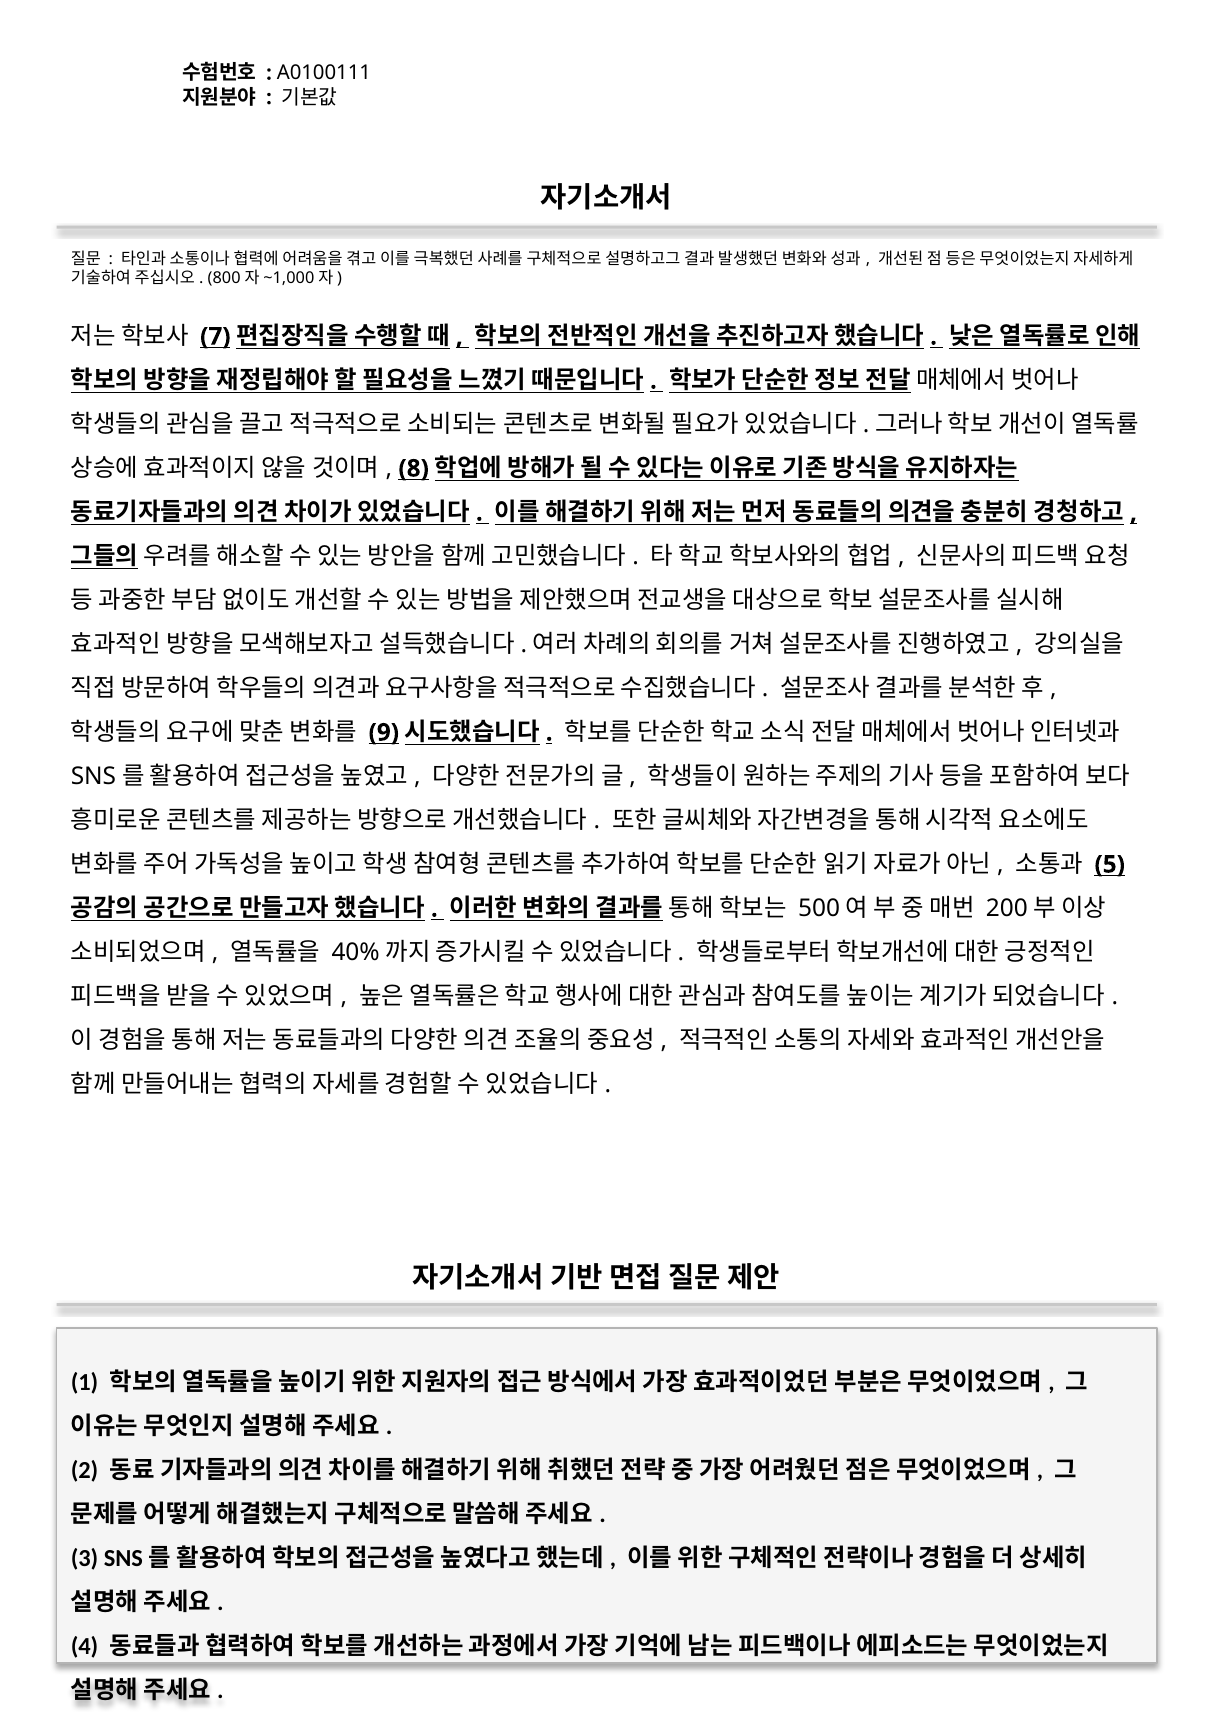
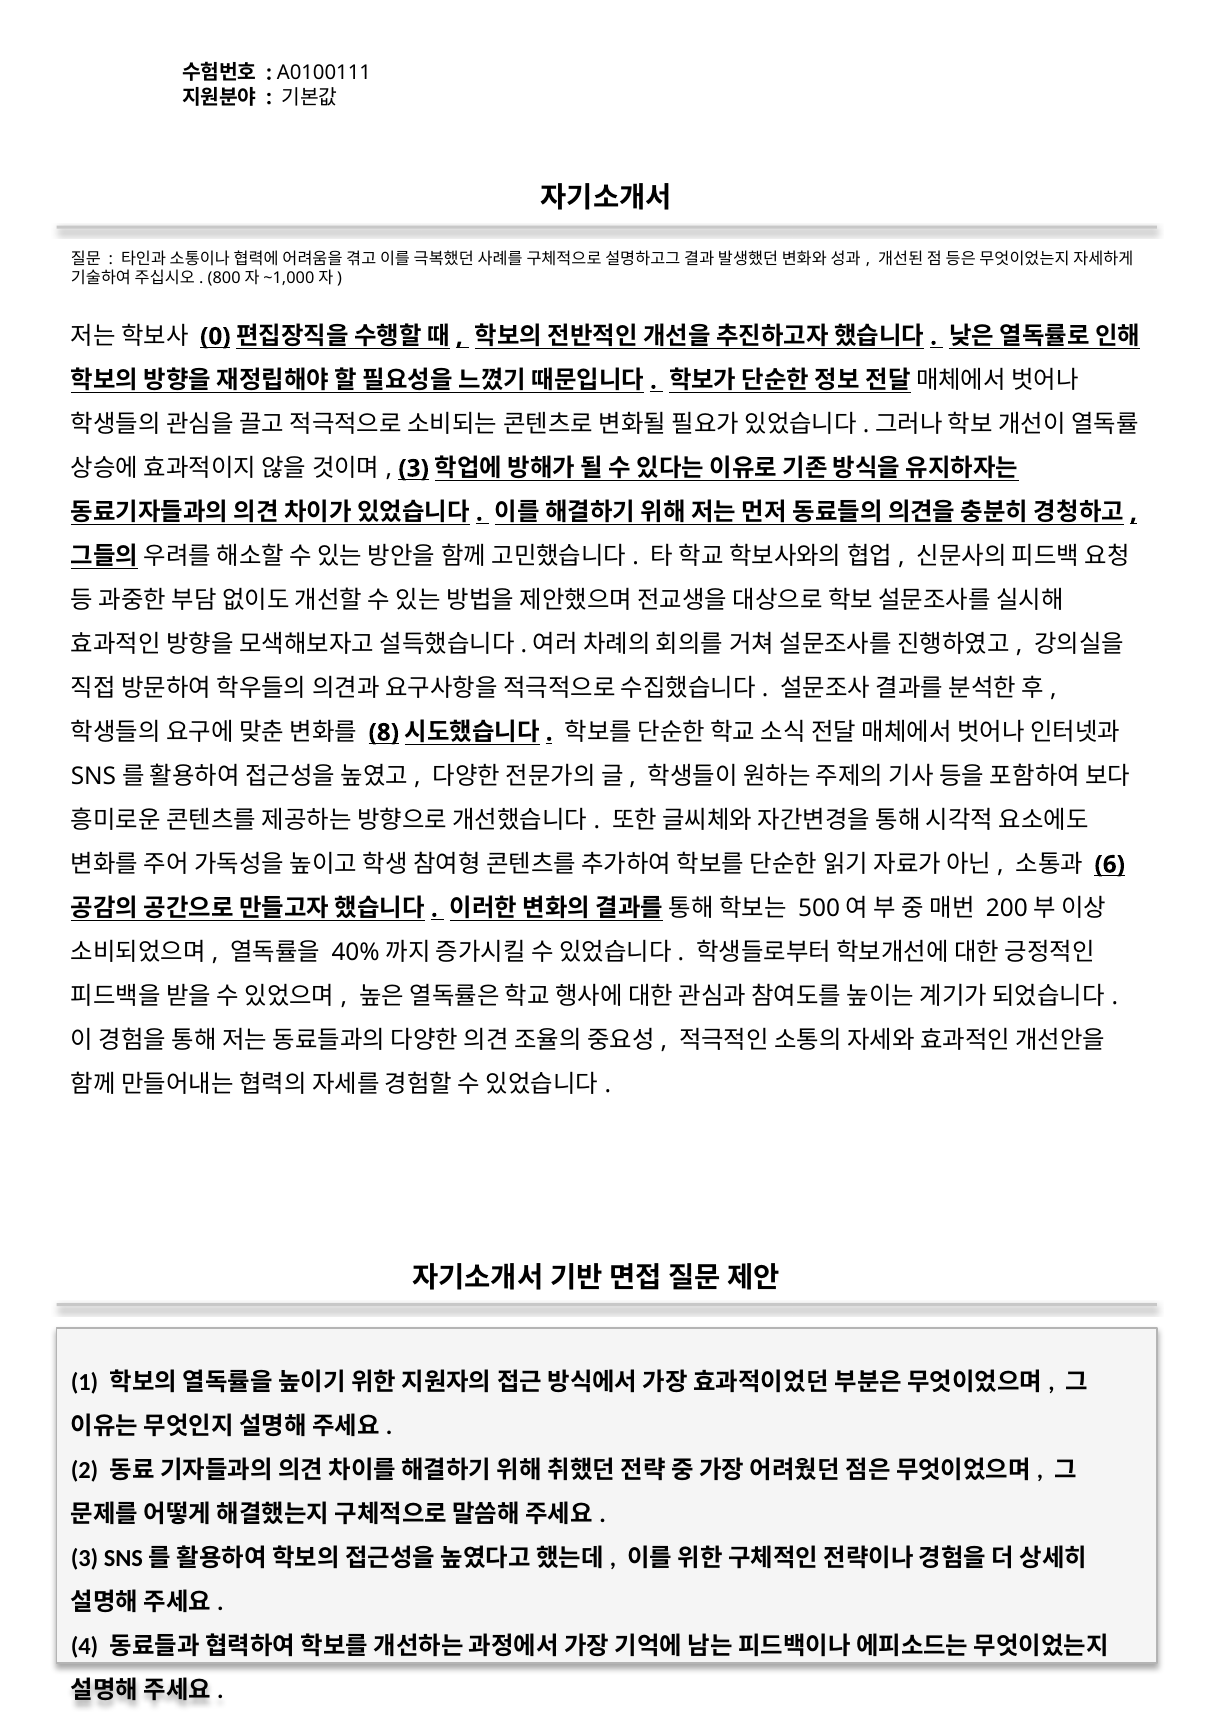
7: 7 -> 0 (215, 337)
8: 8 -> 3 (414, 469)
9: 9 -> 8 (384, 733)
5: 5 -> 6 (1110, 865)
